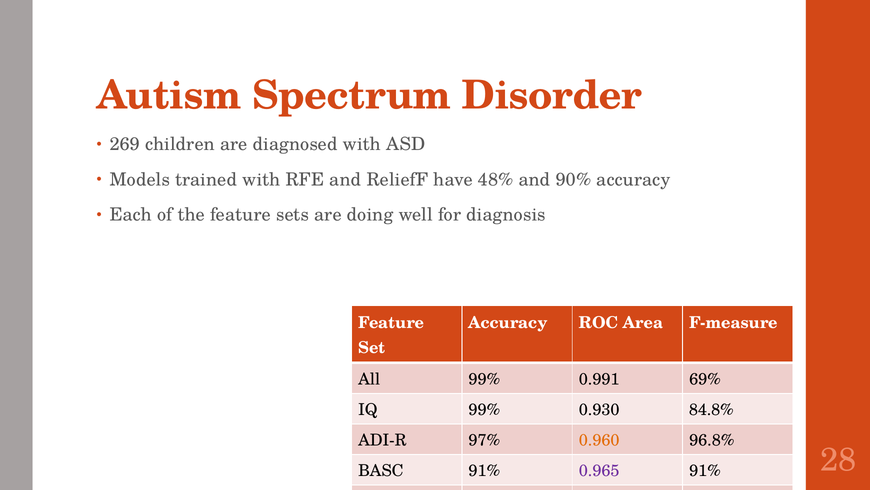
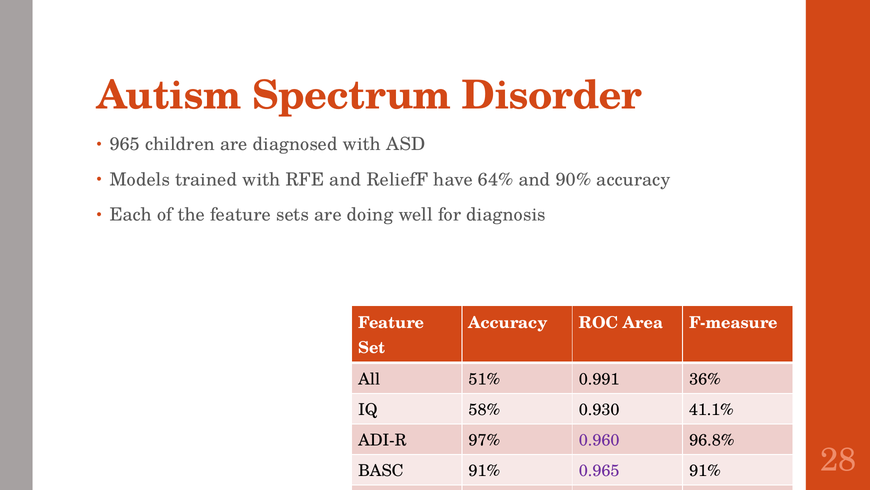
269: 269 -> 965 (125, 144)
48%: 48% -> 64% (496, 180)
All 99%: 99% -> 51% (484, 379)
69%: 69% -> 36% (705, 379)
IQ 99%: 99% -> 58% (484, 409)
84.8%: 84.8% -> 41.1% (711, 409)
0.960 colour: orange -> purple (599, 440)
